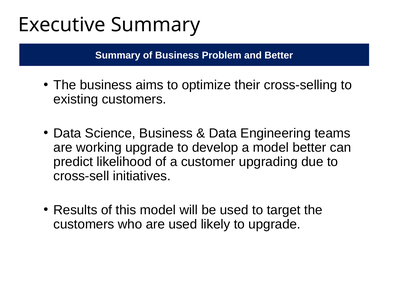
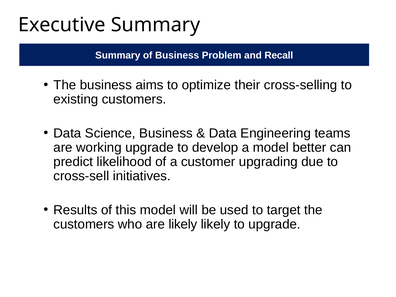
and Better: Better -> Recall (279, 55)
are used: used -> likely (183, 224)
